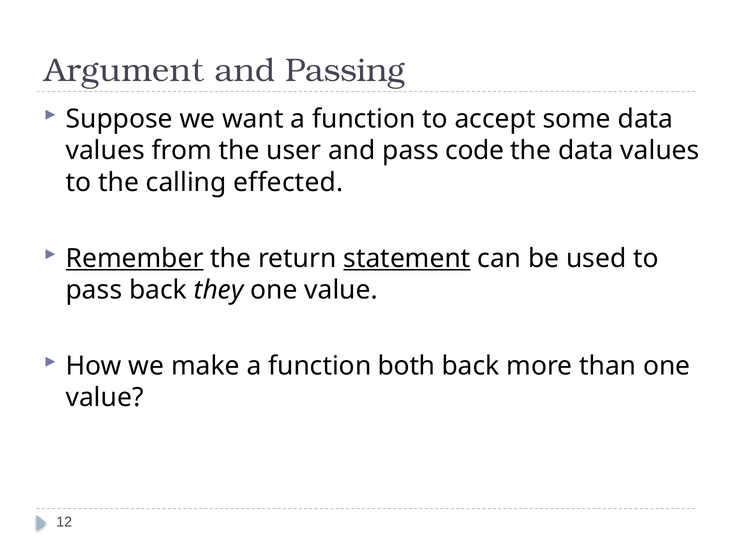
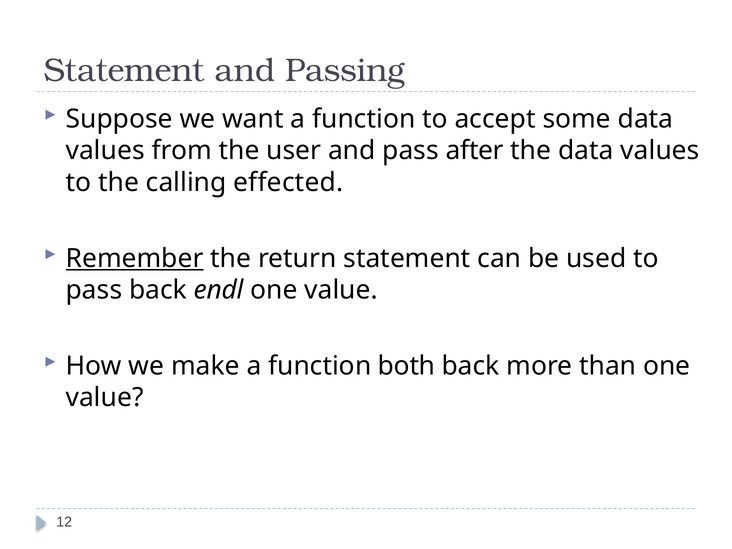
Argument: Argument -> Statement (124, 71)
code: code -> after (475, 151)
statement underline: present -> none (407, 258)
they: they -> endl (219, 290)
